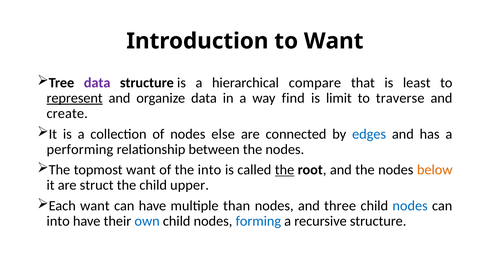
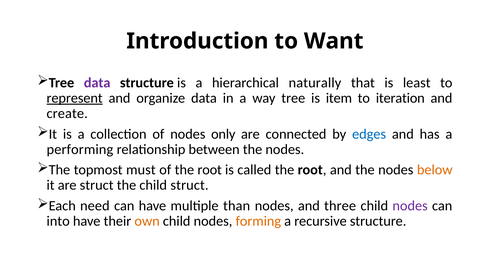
compare: compare -> naturally (315, 83)
way find: find -> tree (293, 98)
limit: limit -> item (339, 98)
traverse: traverse -> iteration (400, 98)
else: else -> only (223, 134)
topmost want: want -> must (141, 170)
of the into: into -> root (210, 170)
the underline: present -> none (285, 170)
child upper: upper -> struct (189, 186)
Each want: want -> need (95, 206)
nodes colour: blue -> purple (410, 206)
own colour: blue -> orange (147, 222)
forming colour: blue -> orange (258, 222)
